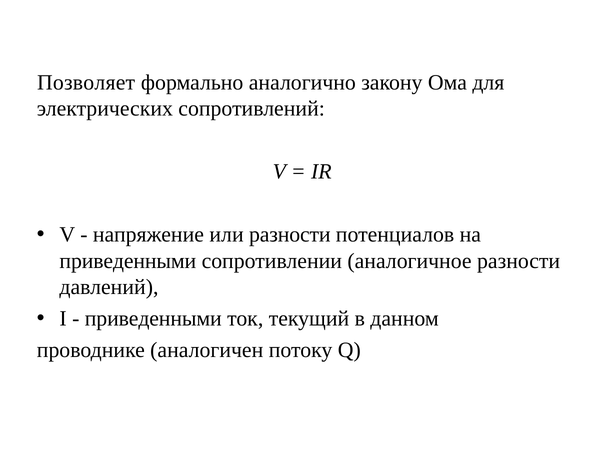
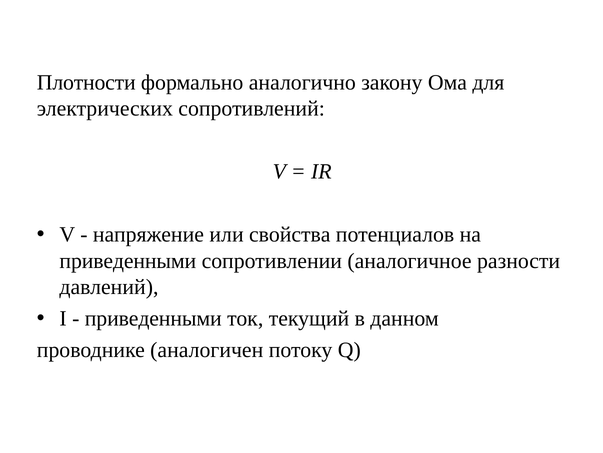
Позволяет: Позволяет -> Плотности (86, 82)
или разности: разности -> свойства (290, 234)
